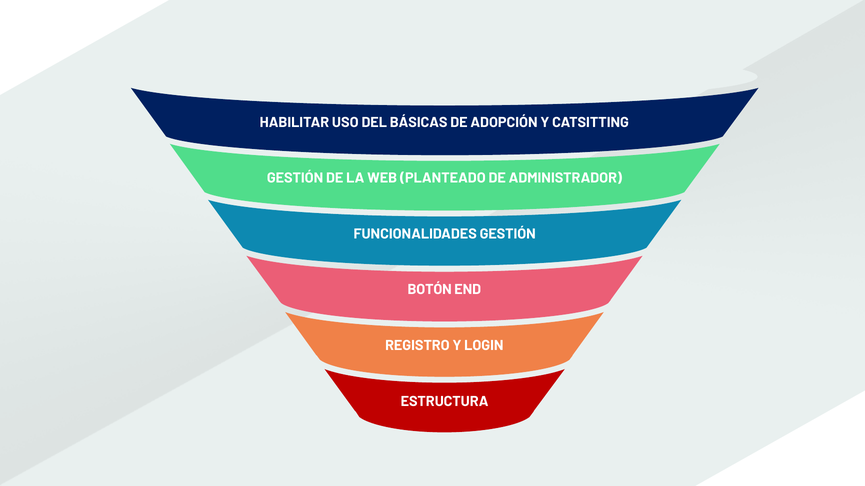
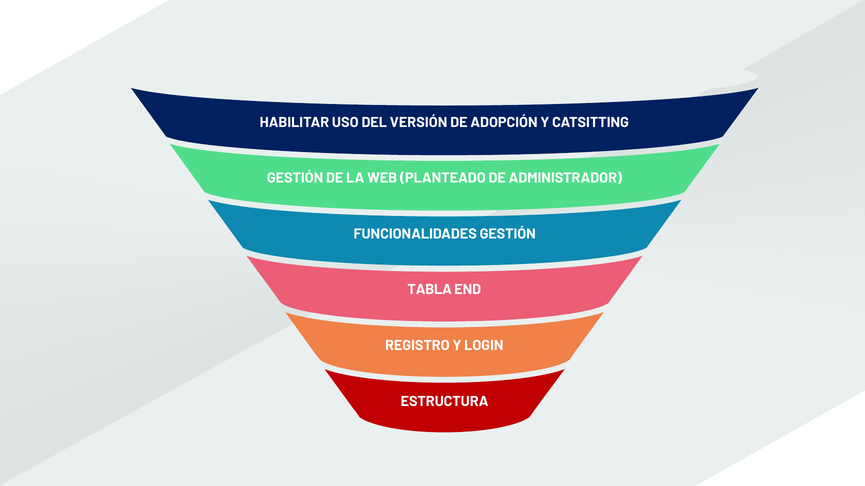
BÁSICAS: BÁSICAS -> VERSIÓN (419, 123)
BOTÓN: BOTÓN -> TABLA (430, 290)
